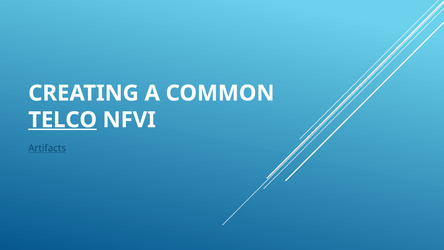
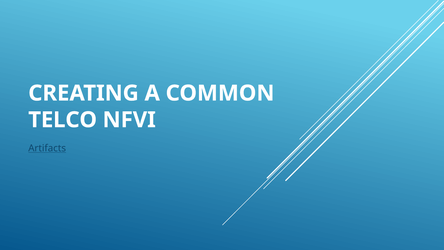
TELCO underline: present -> none (63, 120)
